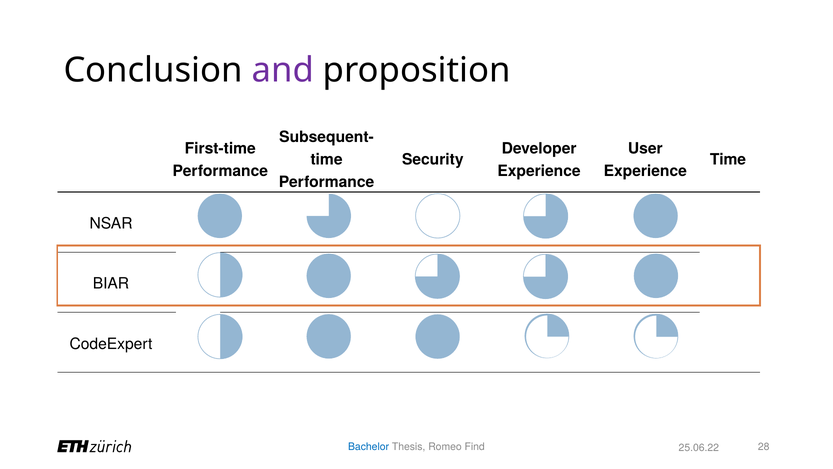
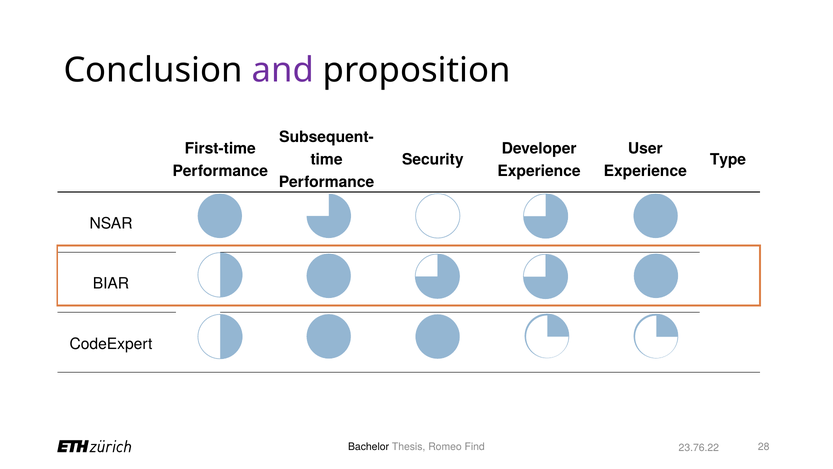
Time: Time -> Type (728, 160)
Bachelor colour: blue -> black (369, 446)
25.06.22: 25.06.22 -> 23.76.22 (699, 447)
